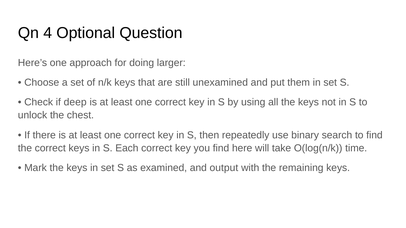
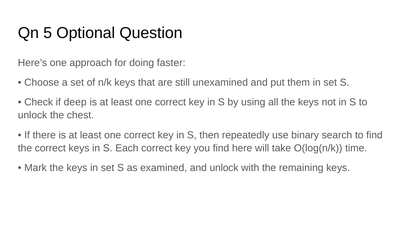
4: 4 -> 5 (48, 33)
larger: larger -> faster (171, 63)
and output: output -> unlock (224, 168)
